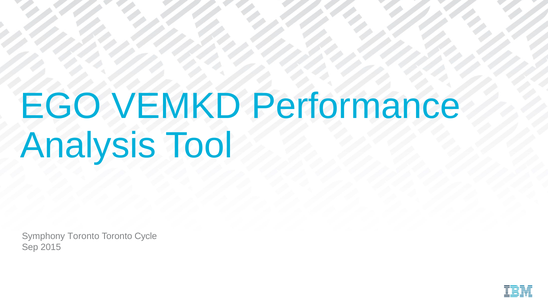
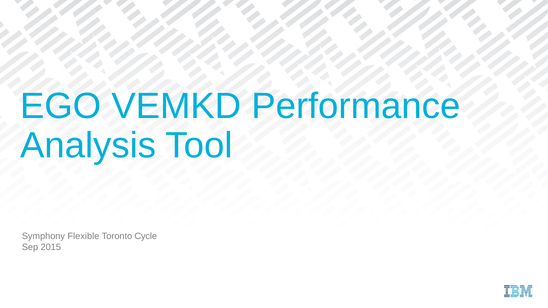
Symphony Toronto: Toronto -> Flexible (83, 236)
